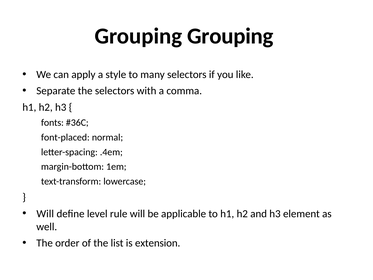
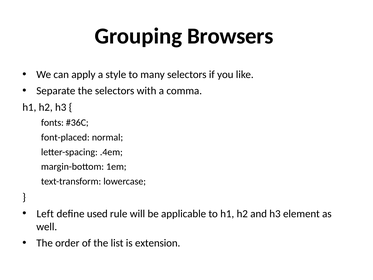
Grouping Grouping: Grouping -> Browsers (230, 36)
Will: Will -> Left (45, 213)
level: level -> used (97, 213)
